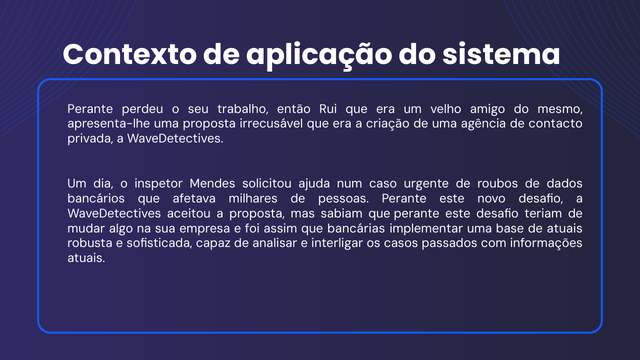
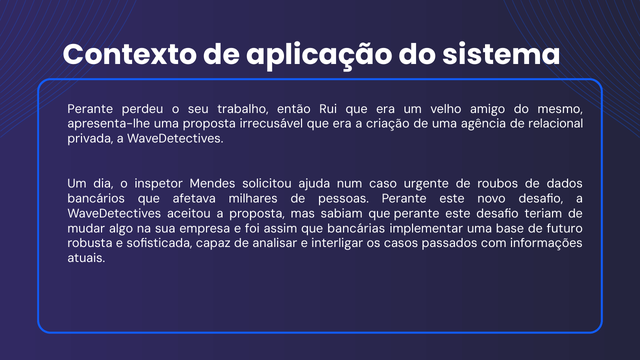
contacto: contacto -> relacional (556, 124)
de atuais: atuais -> futuro (565, 228)
